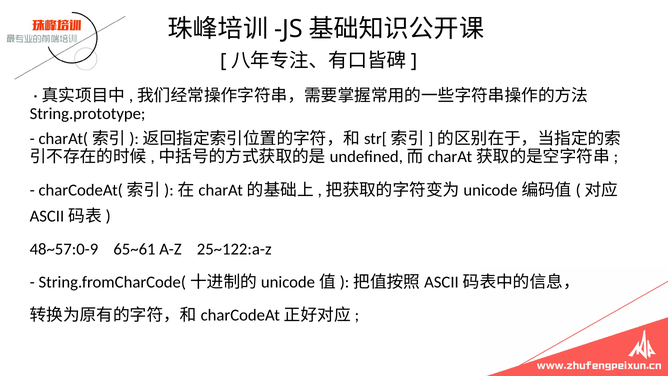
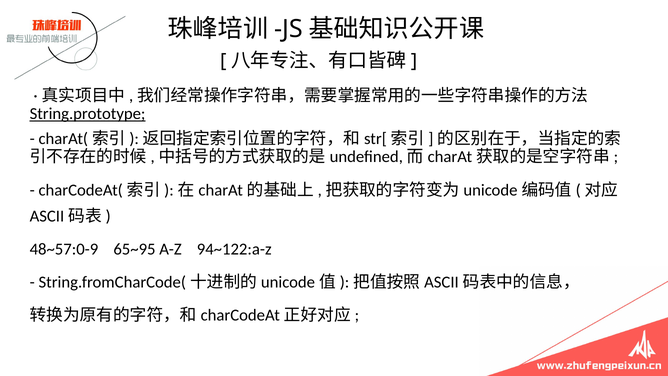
String.prototype underline: none -> present (88, 114)
65~61: 65~61 -> 65~95 (134, 249)
25~122:a-z: 25~122:a-z -> 94~122:a-z (234, 249)
